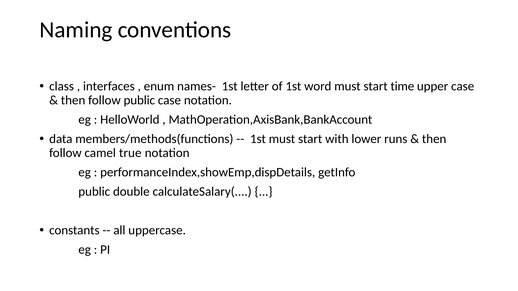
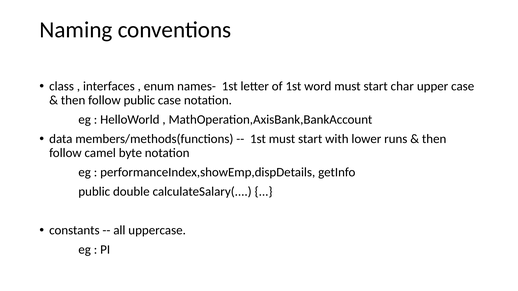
time: time -> char (402, 86)
true: true -> byte (130, 153)
